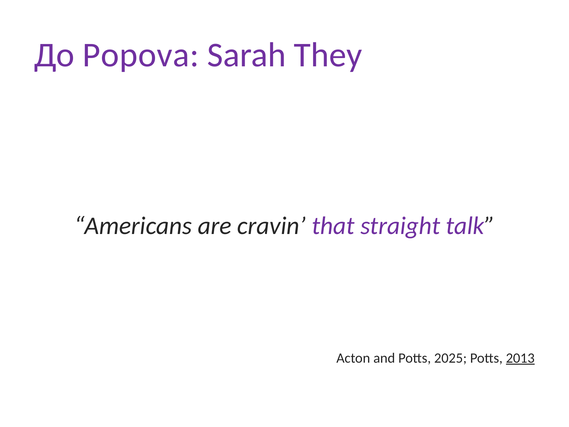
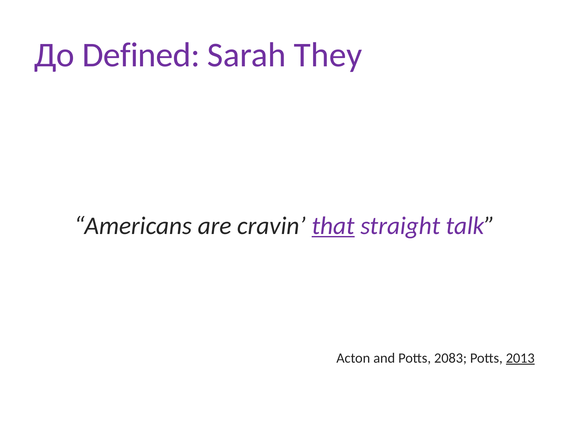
Popova: Popova -> Defined (141, 55)
that underline: none -> present (333, 226)
2025: 2025 -> 2083 (450, 358)
